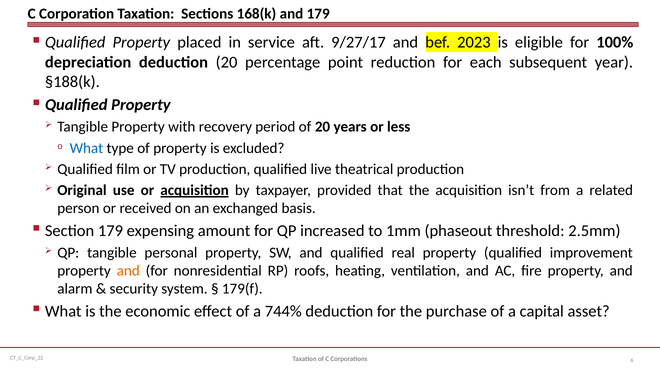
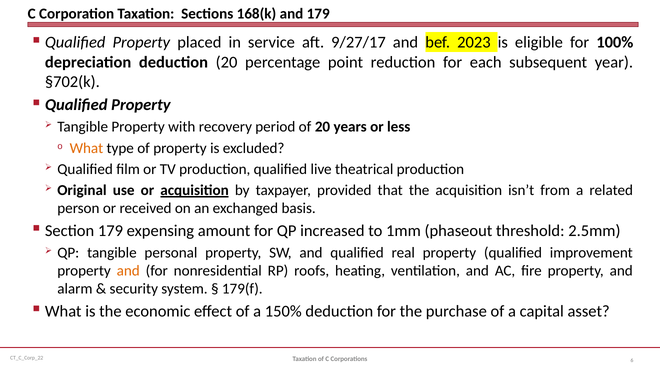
§188(k: §188(k -> §702(k (72, 82)
What colour: blue -> orange (86, 148)
744%: 744% -> 150% (283, 312)
